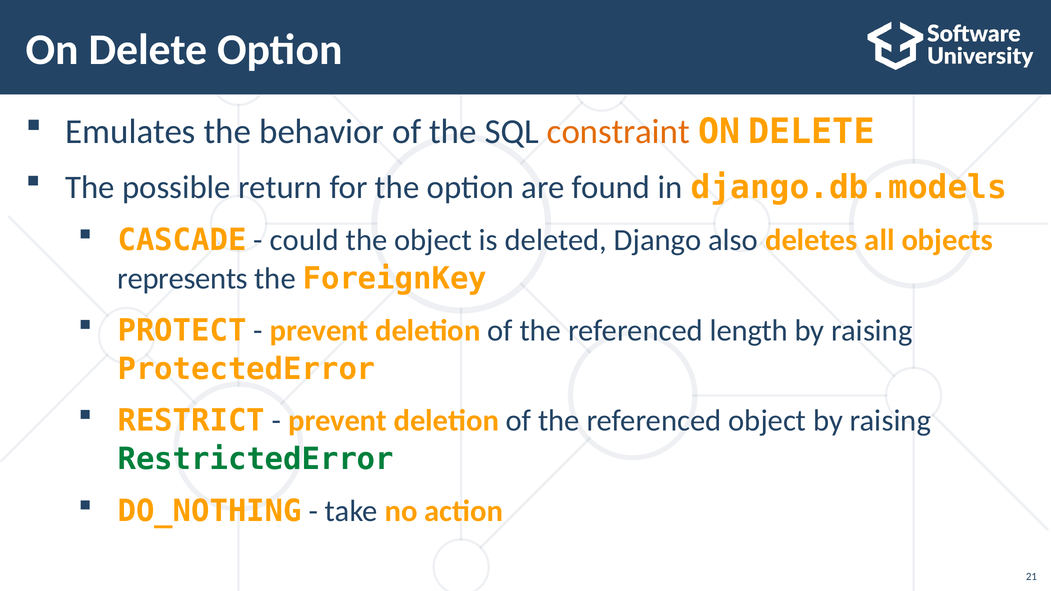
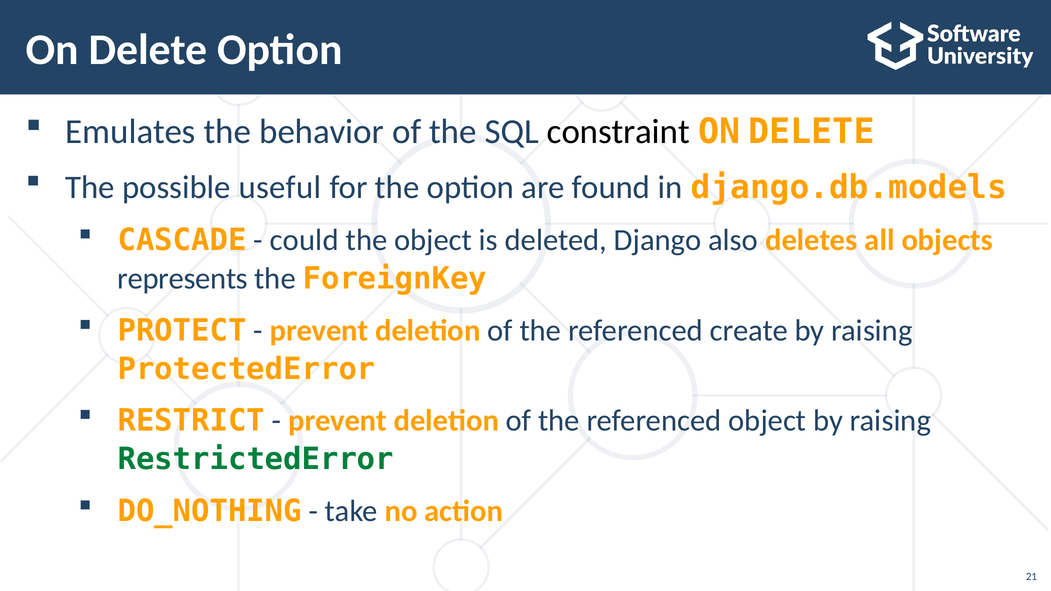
constraint colour: orange -> black (618, 132)
return: return -> useful (280, 187)
length: length -> create (749, 331)
